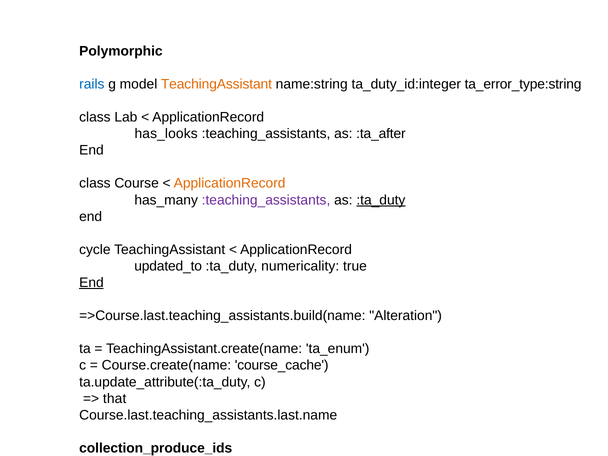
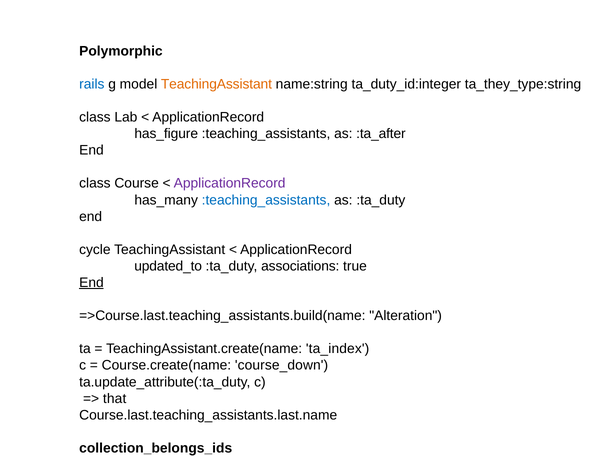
ta_error_type:string: ta_error_type:string -> ta_they_type:string (523, 84)
has_looks: has_looks -> has_figure (166, 134)
ApplicationRecord colour: orange -> purple (230, 183)
:teaching_assistants colour: purple -> blue (266, 200)
:ta_duty underline: present -> none (381, 200)
numericality: numericality -> associations (300, 266)
ta_enum: ta_enum -> ta_index (338, 349)
course_cache: course_cache -> course_down (282, 365)
collection_produce_ids: collection_produce_ids -> collection_belongs_ids (156, 448)
